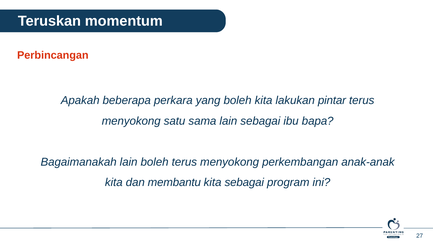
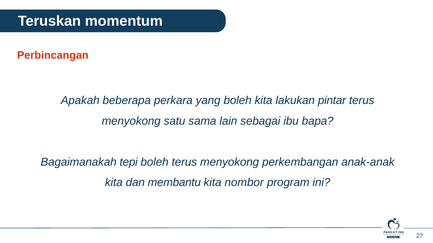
Bagaimanakah lain: lain -> tepi (129, 162)
kita sebagai: sebagai -> nombor (244, 183)
